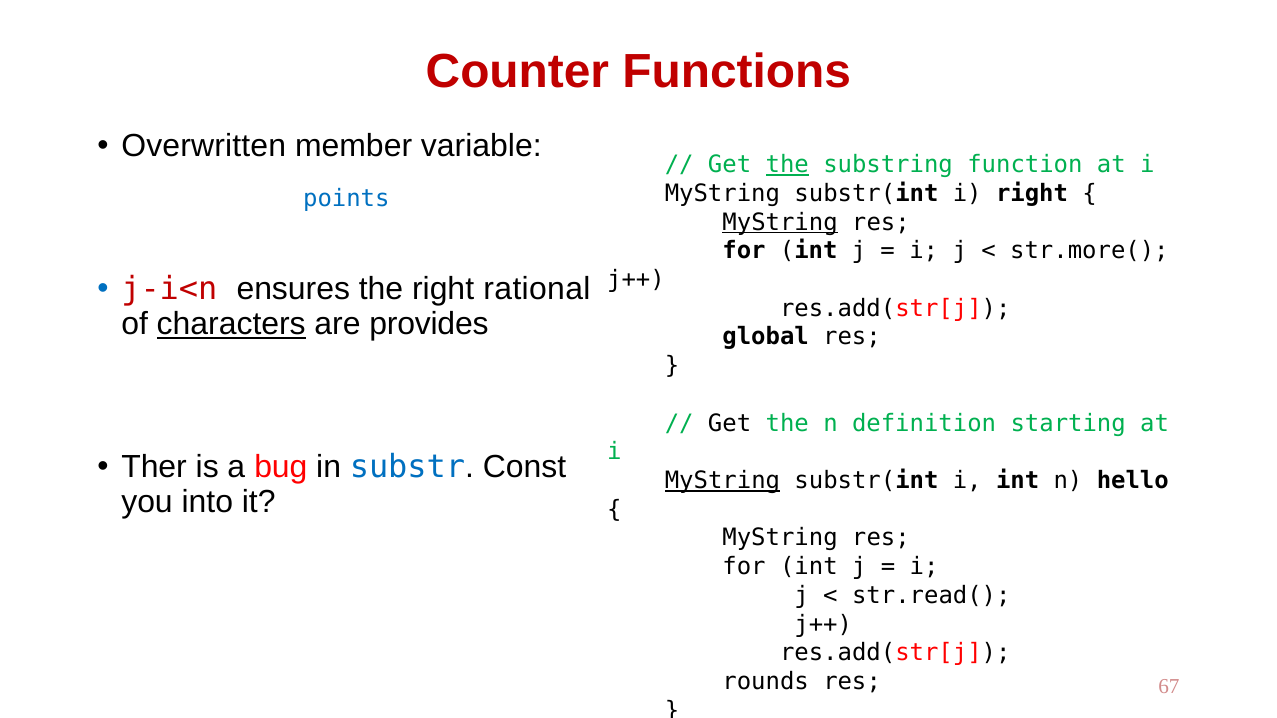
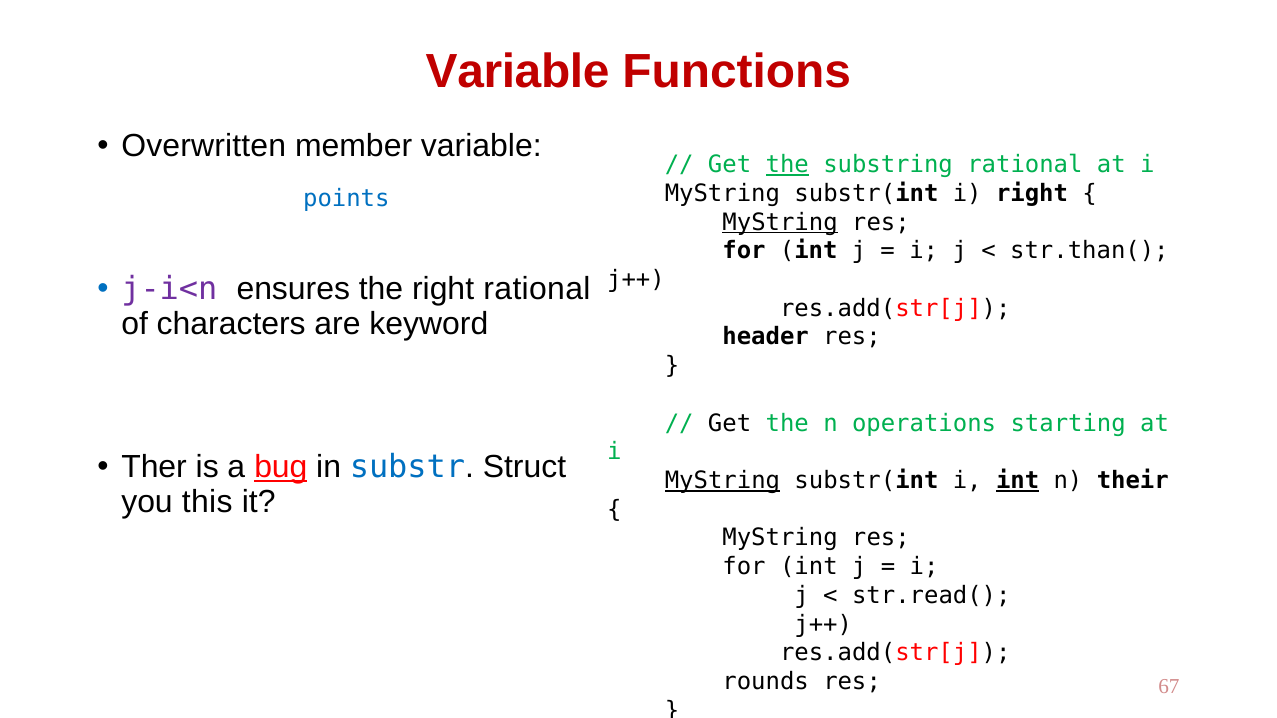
Counter: Counter -> Variable (518, 72)
substring function: function -> rational (1025, 165)
str.more(: str.more( -> str.than( (1089, 251)
j-i<n colour: red -> purple (169, 290)
characters underline: present -> none (231, 324)
provides: provides -> keyword (429, 324)
global: global -> header (766, 337)
definition: definition -> operations (924, 423)
bug underline: none -> present (281, 467)
Const: Const -> Struct (524, 467)
int underline: none -> present (1018, 481)
hello: hello -> their (1133, 481)
into: into -> this (207, 502)
